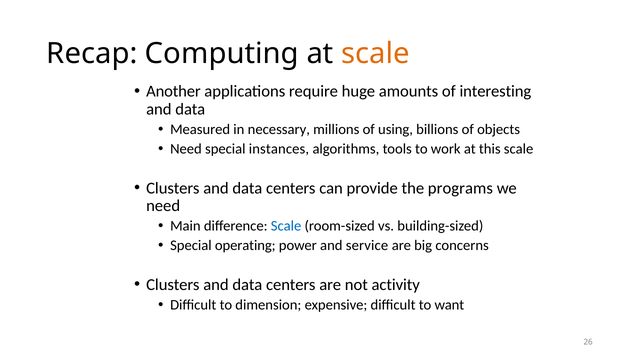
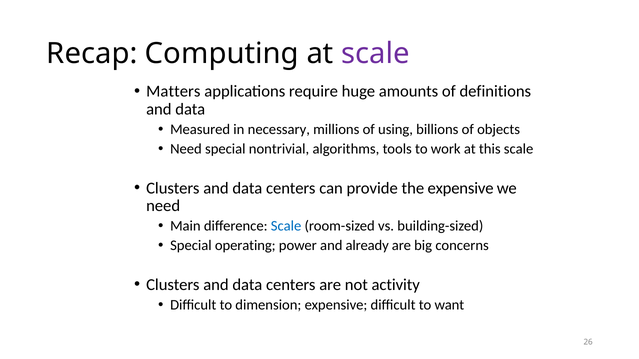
scale colour: orange -> purple (375, 54)
Another: Another -> Matters (173, 92)
interesting: interesting -> definitions (495, 92)
instances: instances -> nontrivial (279, 149)
the programs: programs -> expensive (461, 188)
service: service -> already (367, 246)
